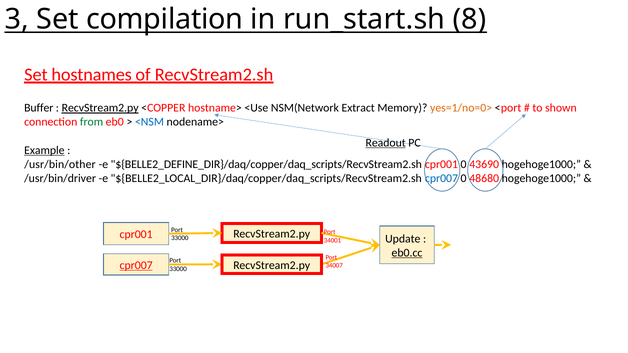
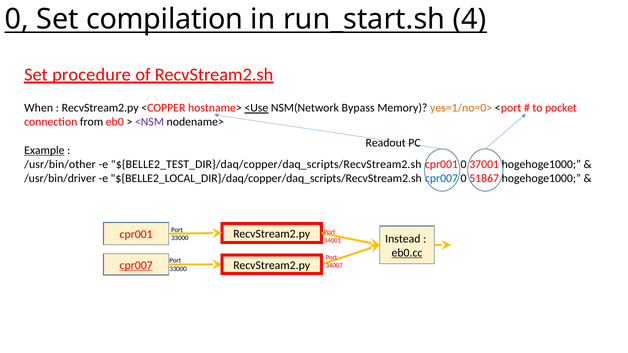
3: 3 -> 0 (17, 19)
8: 8 -> 4 (469, 19)
hostnames: hostnames -> procedure (91, 75)
Buffer: Buffer -> When (39, 108)
RecvStream2.py underline: present -> none (100, 108)
<Use underline: none -> present (256, 108)
Extract: Extract -> Bypass (358, 108)
shown: shown -> pocket (561, 108)
from colour: green -> black (92, 122)
<NSM colour: blue -> purple (149, 122)
Readout underline: present -> none (386, 143)
${BELLE2_DEFINE_DIR}/daq/copper/daq_scripts/RecvStream2.sh: ${BELLE2_DEFINE_DIR}/daq/copper/daq_scripts/RecvStream2.sh -> ${BELLE2_TEST_DIR}/daq/copper/daq_scripts/RecvStream2.sh (266, 164)
43690: 43690 -> 37001 (484, 164)
48680: 48680 -> 51867 (484, 179)
Update: Update -> Instead (403, 239)
